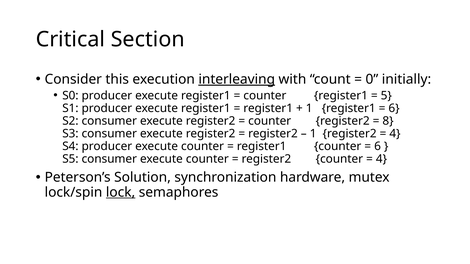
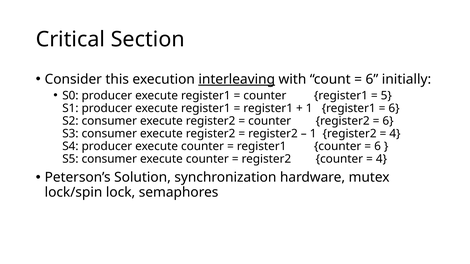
0: 0 -> 6 (372, 79)
8: 8 -> 6 (388, 121)
lock underline: present -> none (121, 192)
